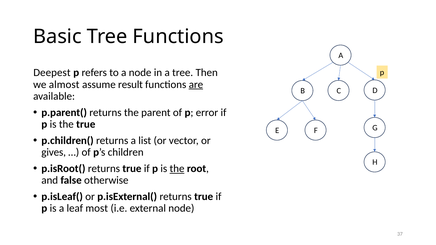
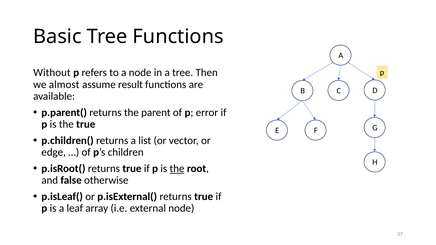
Deepest: Deepest -> Without (52, 73)
are underline: present -> none (196, 85)
gives: gives -> edge (54, 152)
most: most -> array (97, 209)
